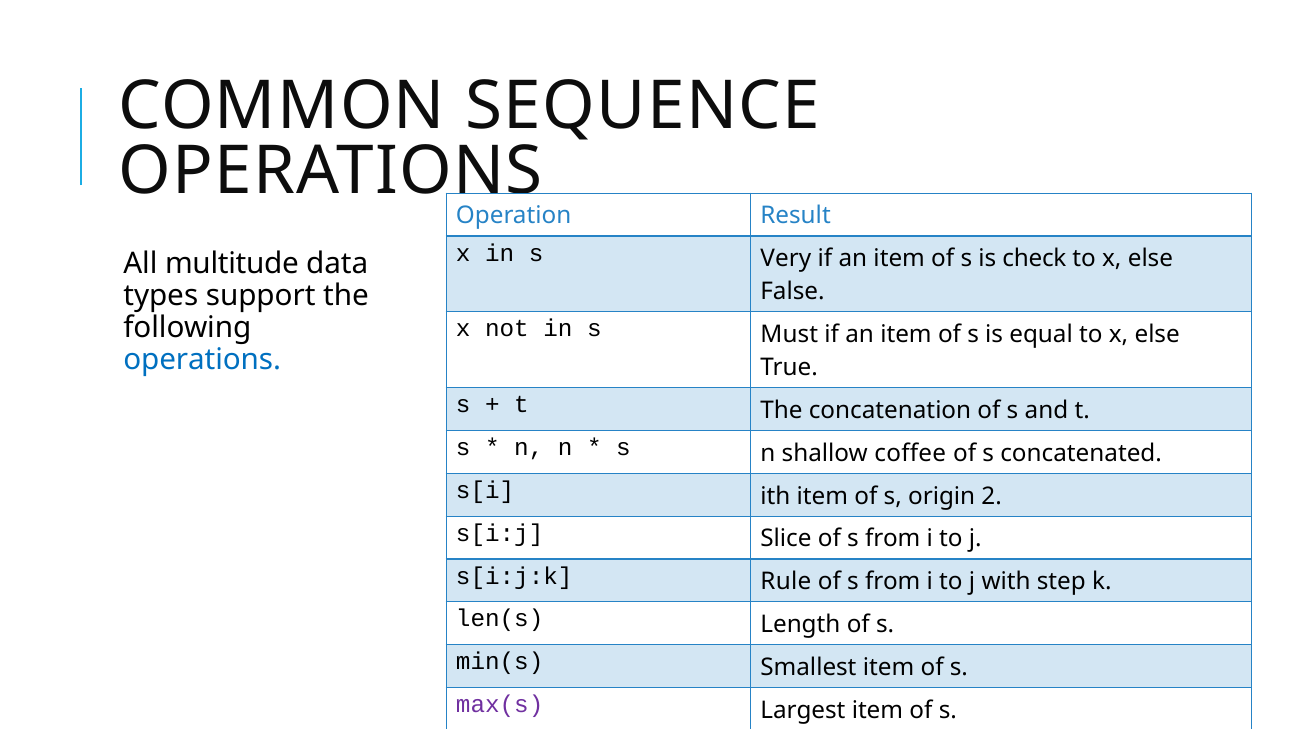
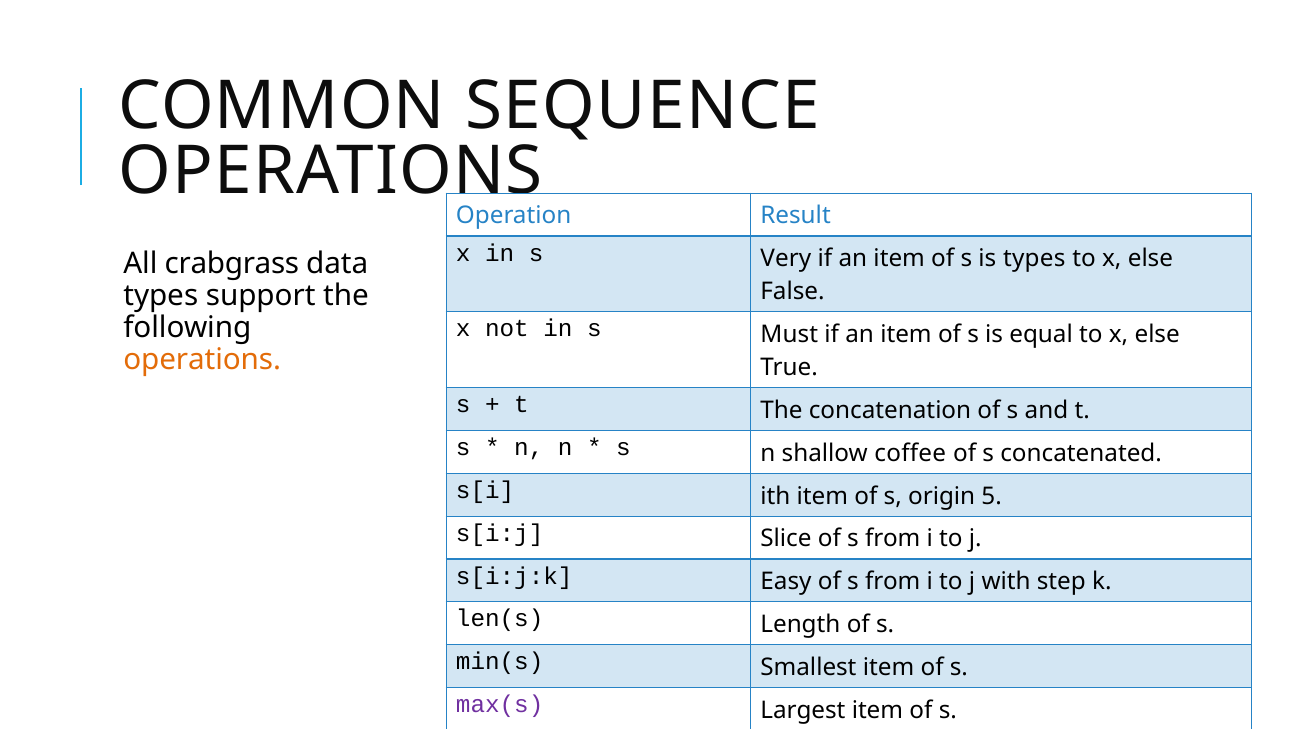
is check: check -> types (1034, 259)
multitude: multitude -> crabgrass (232, 263)
operations colour: blue -> orange (202, 360)
2: 2 -> 5 (992, 496)
Rule: Rule -> Easy (786, 581)
